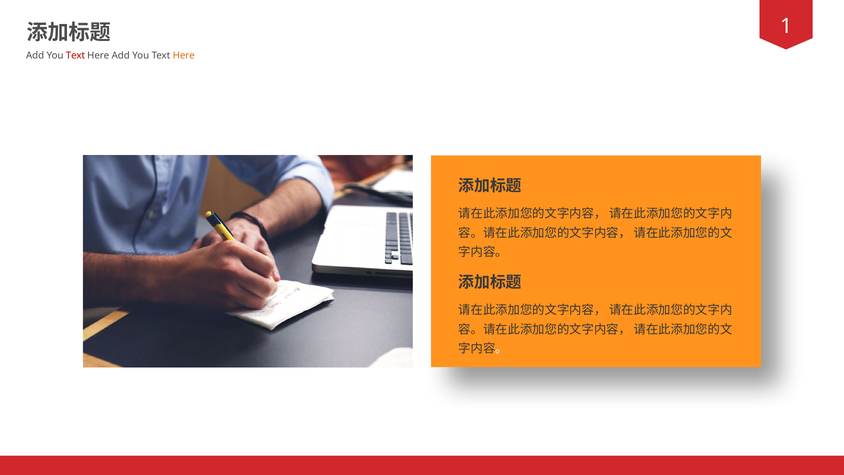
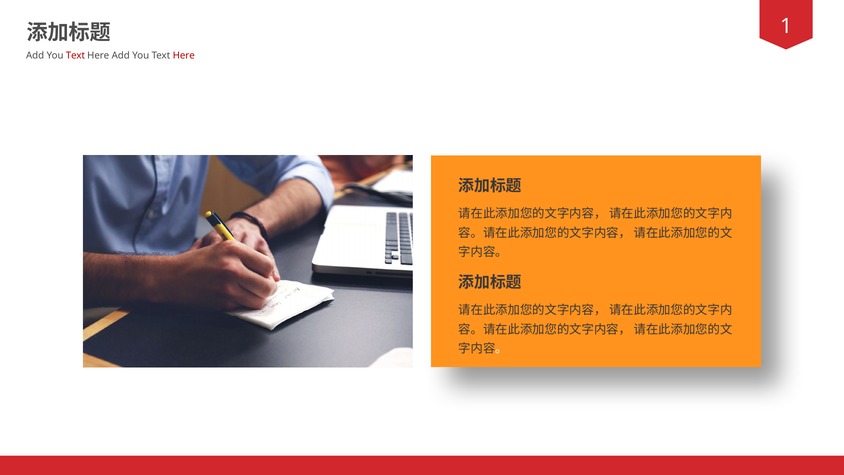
Here colour: orange -> red (184, 55)
